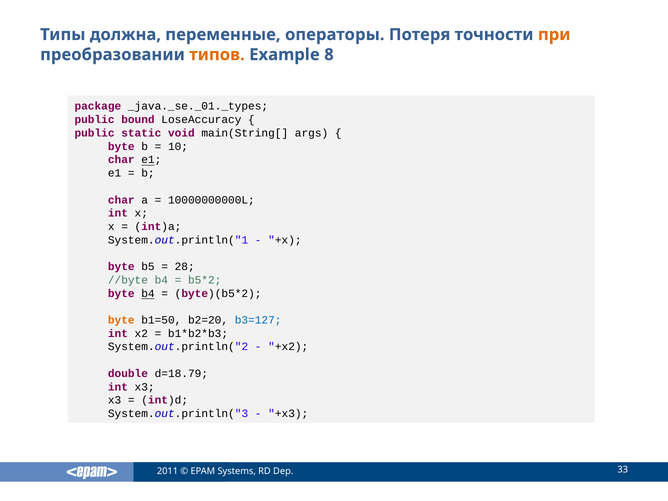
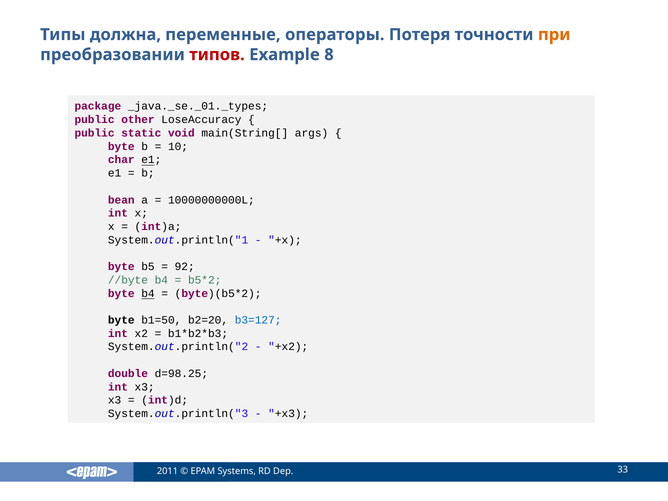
типов colour: orange -> red (217, 55)
bound: bound -> other (138, 120)
сhar: сhar -> bean (121, 200)
28: 28 -> 92 (185, 267)
byte colour: orange -> black (121, 320)
d=18.79: d=18.79 -> d=98.25 (181, 374)
